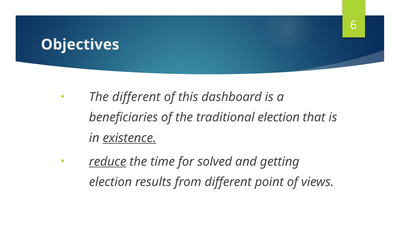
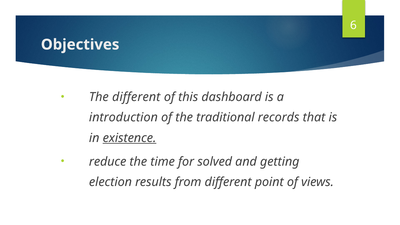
beneficiaries: beneficiaries -> introduction (123, 118)
traditional election: election -> records (279, 118)
reduce underline: present -> none (108, 162)
